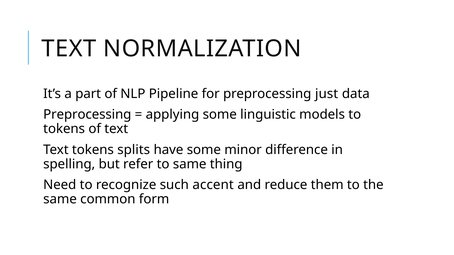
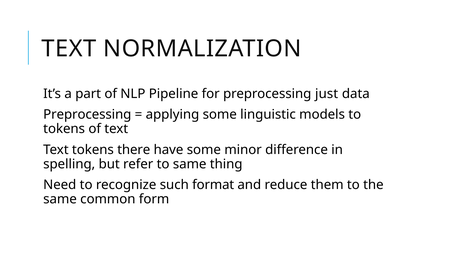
splits: splits -> there (134, 150)
accent: accent -> format (213, 185)
